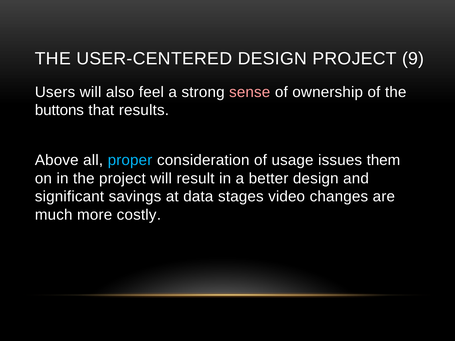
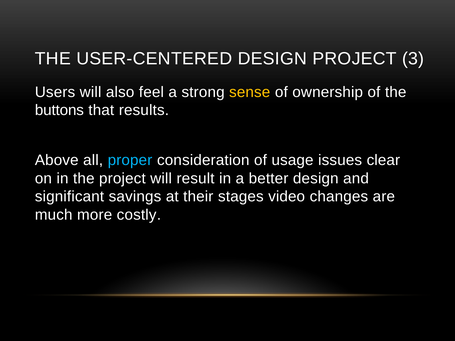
9: 9 -> 3 (413, 59)
sense colour: pink -> yellow (250, 92)
them: them -> clear (383, 160)
data: data -> their (198, 197)
